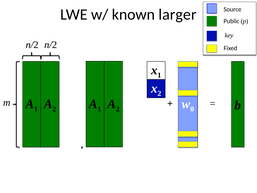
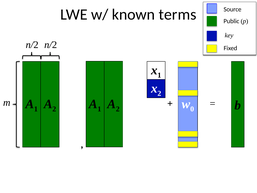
larger: larger -> terms (178, 15)
